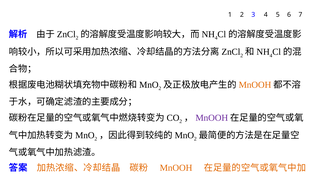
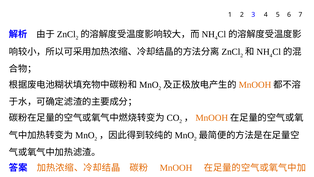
MnOOH colour: purple -> orange (212, 118)
